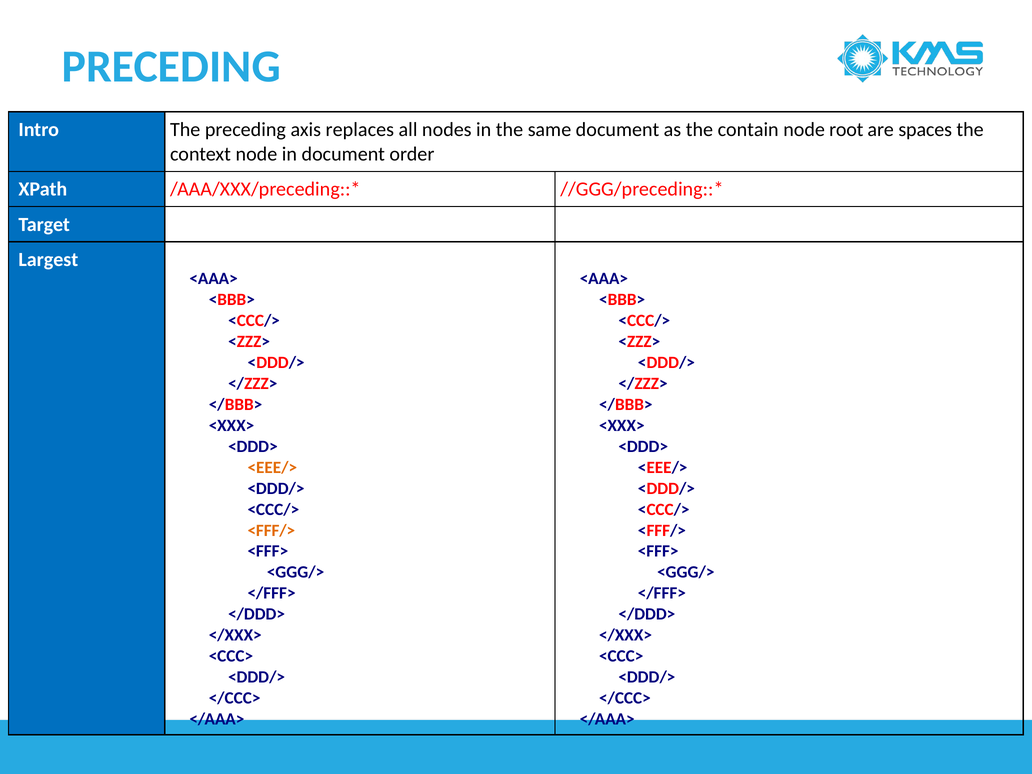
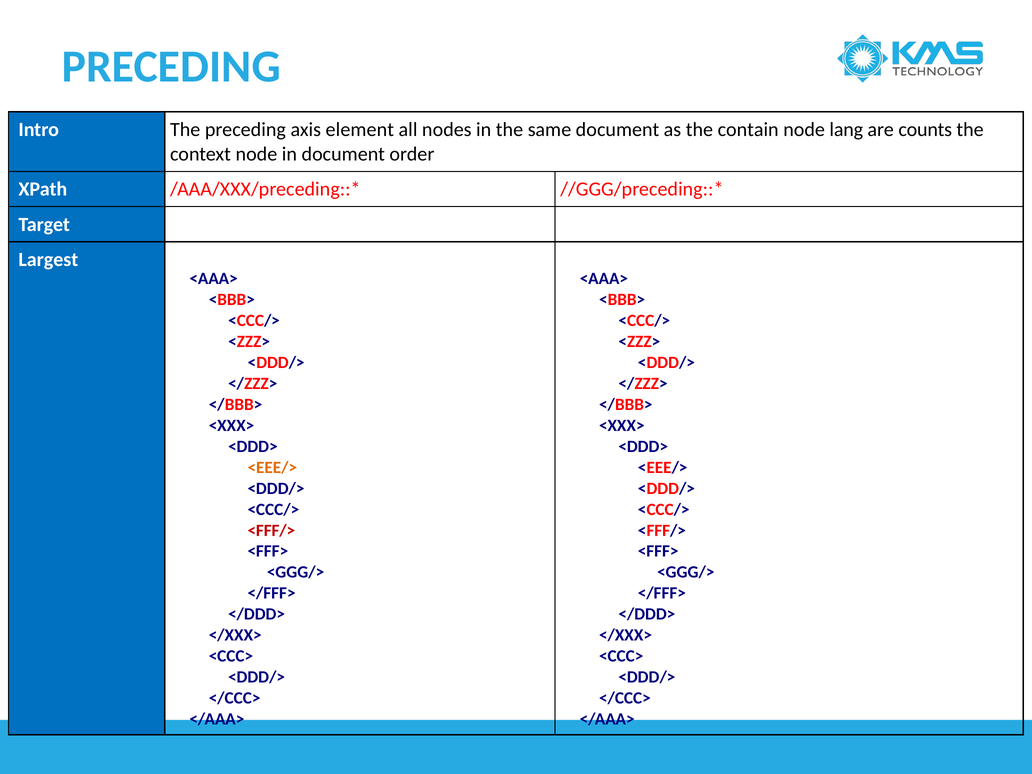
replaces: replaces -> element (360, 130)
root: root -> lang (846, 130)
spaces: spaces -> counts (925, 130)
<FFF/> colour: orange -> red (271, 530)
